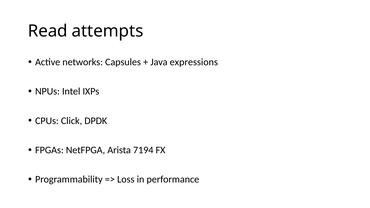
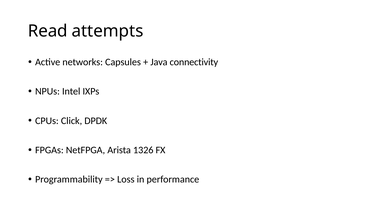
expressions: expressions -> connectivity (194, 62)
7194: 7194 -> 1326 (143, 150)
